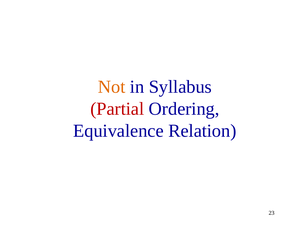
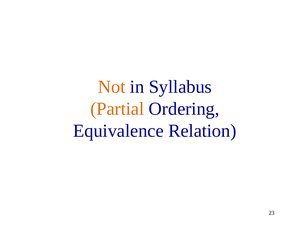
Partial colour: red -> orange (117, 109)
